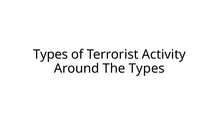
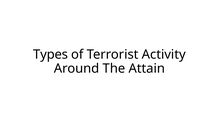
The Types: Types -> Attain (147, 69)
